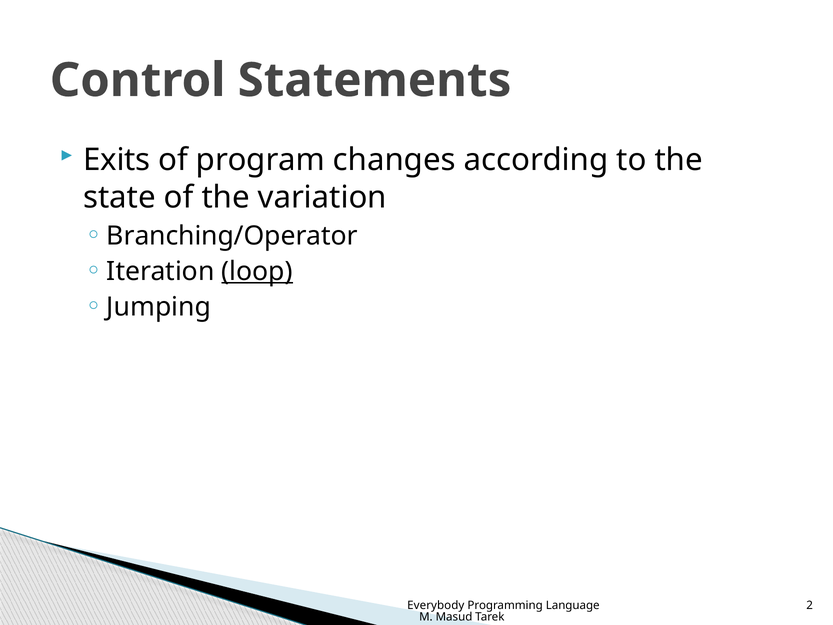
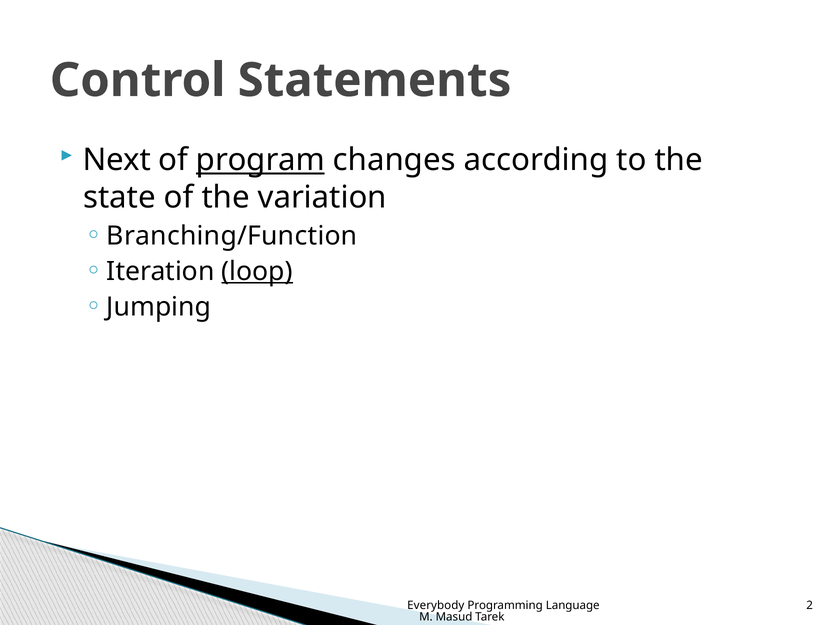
Exits: Exits -> Next (117, 160)
program underline: none -> present (260, 160)
Branching/Operator: Branching/Operator -> Branching/Function (232, 236)
